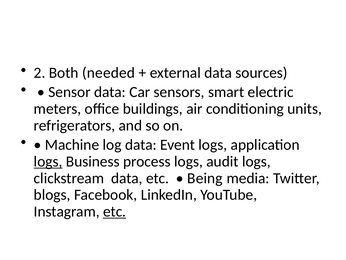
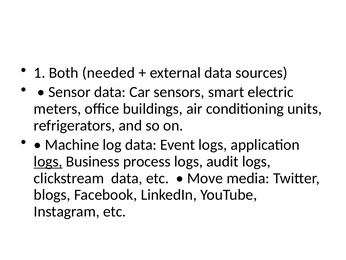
2: 2 -> 1 (40, 73)
Being: Being -> Move (205, 178)
etc underline: present -> none (115, 211)
